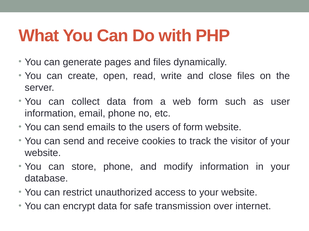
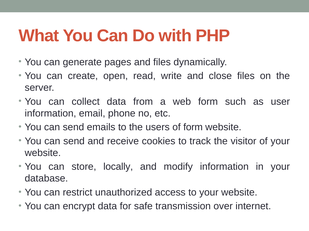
store phone: phone -> locally (118, 167)
